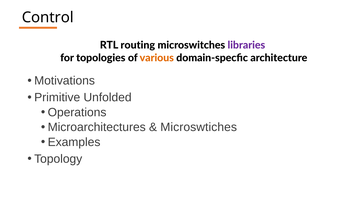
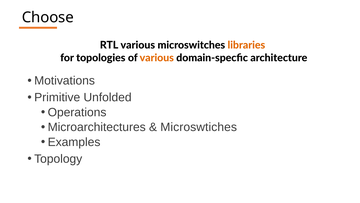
Control: Control -> Choose (48, 17)
RTL routing: routing -> various (138, 45)
libraries colour: purple -> orange (246, 45)
